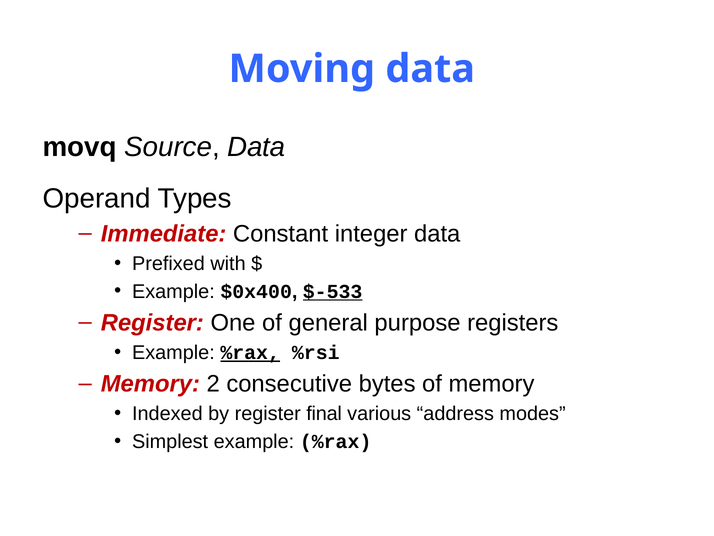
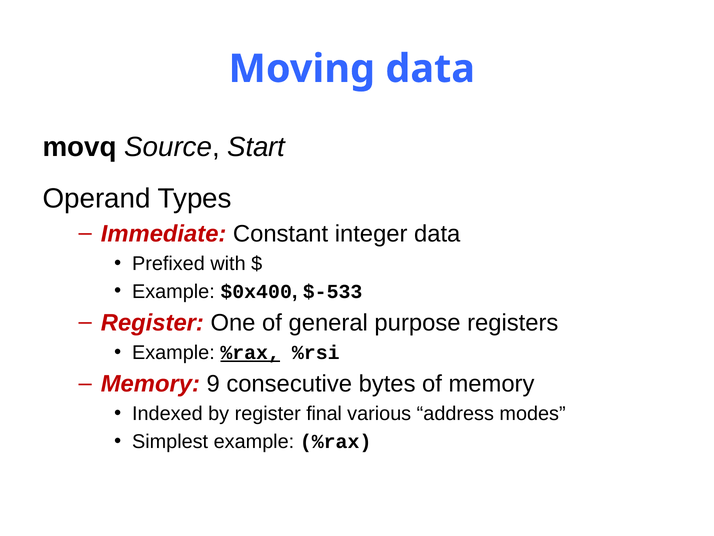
Source Data: Data -> Start (256, 147)
$-533 underline: present -> none (333, 291)
2: 2 -> 9 (213, 384)
